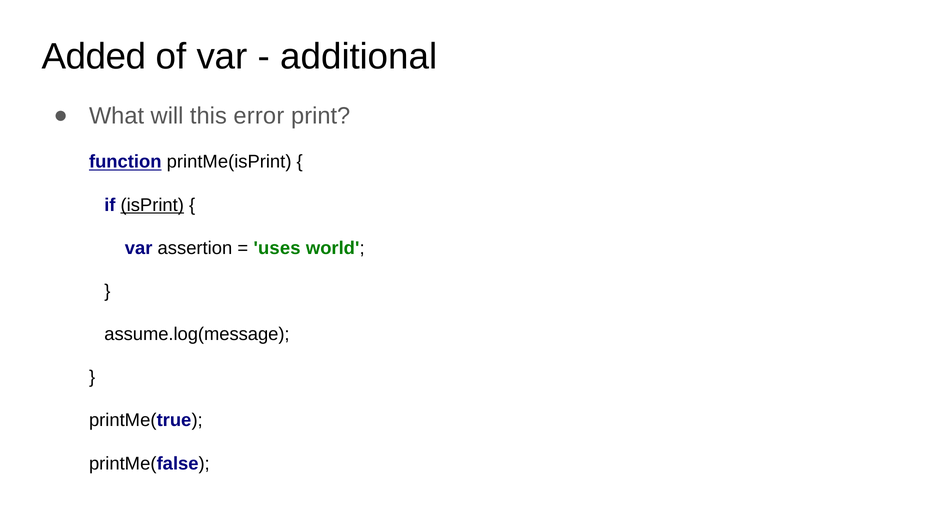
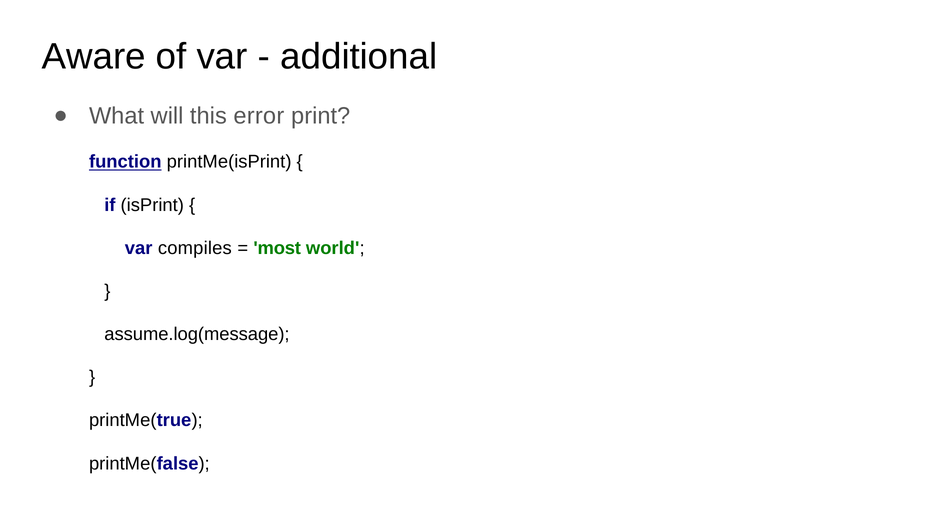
Added: Added -> Aware (94, 56)
isPrint underline: present -> none (152, 205)
assertion: assertion -> compiles (195, 248)
uses: uses -> most (277, 248)
